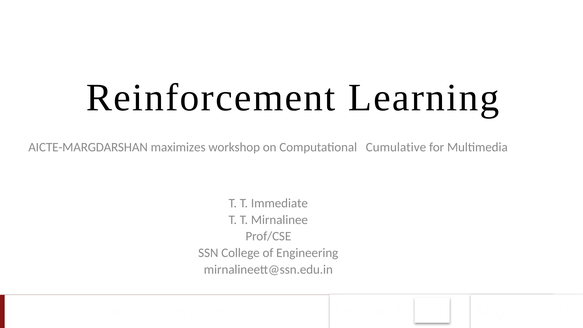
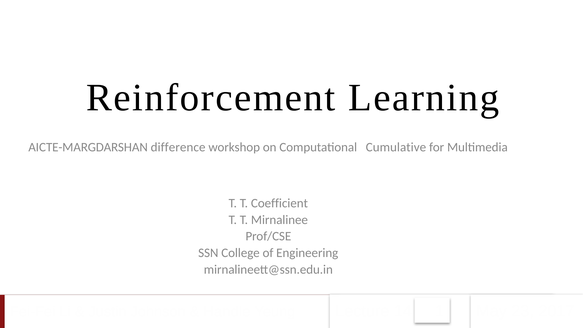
maximizes: maximizes -> difference (178, 147)
Immediate: Immediate -> Coefficient (279, 203)
